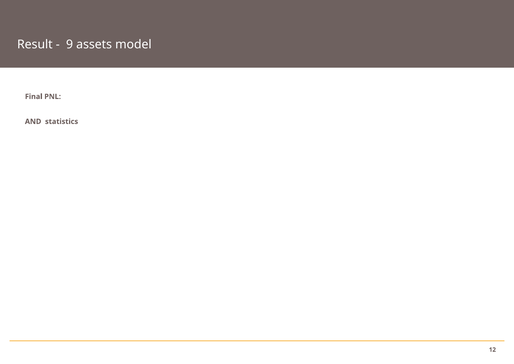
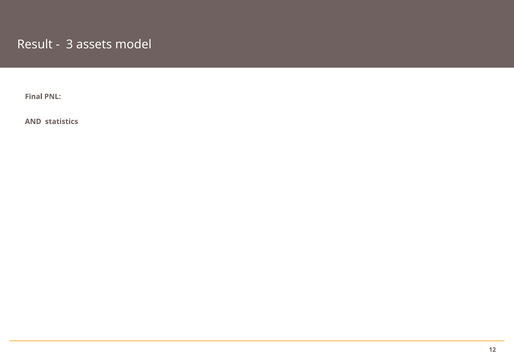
9: 9 -> 3 (70, 44)
